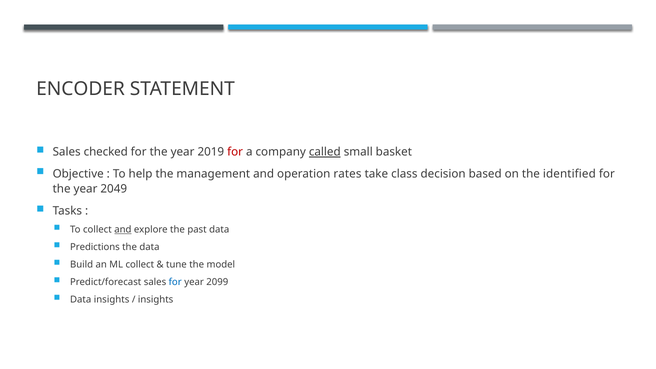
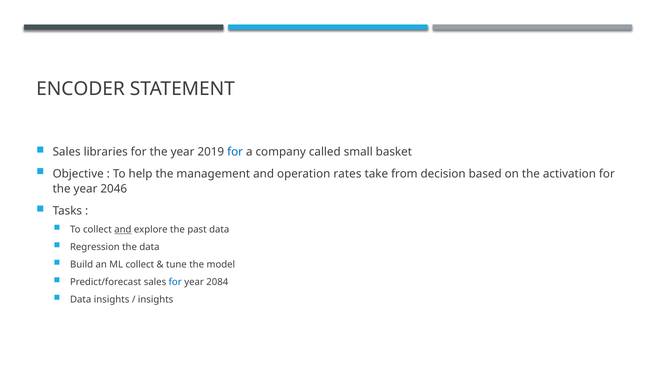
checked: checked -> libraries (106, 152)
for colour: red -> blue (235, 152)
called underline: present -> none (325, 152)
class: class -> from (404, 174)
identified: identified -> activation (569, 174)
2049: 2049 -> 2046 (114, 189)
Predictions: Predictions -> Regression (95, 247)
2099: 2099 -> 2084 (217, 282)
